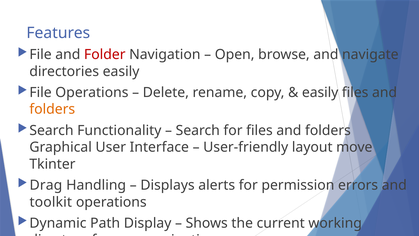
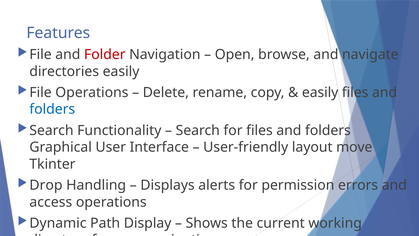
folders colour: orange -> blue (52, 109)
Drag: Drag -> Drop (46, 185)
toolkit: toolkit -> access (51, 202)
